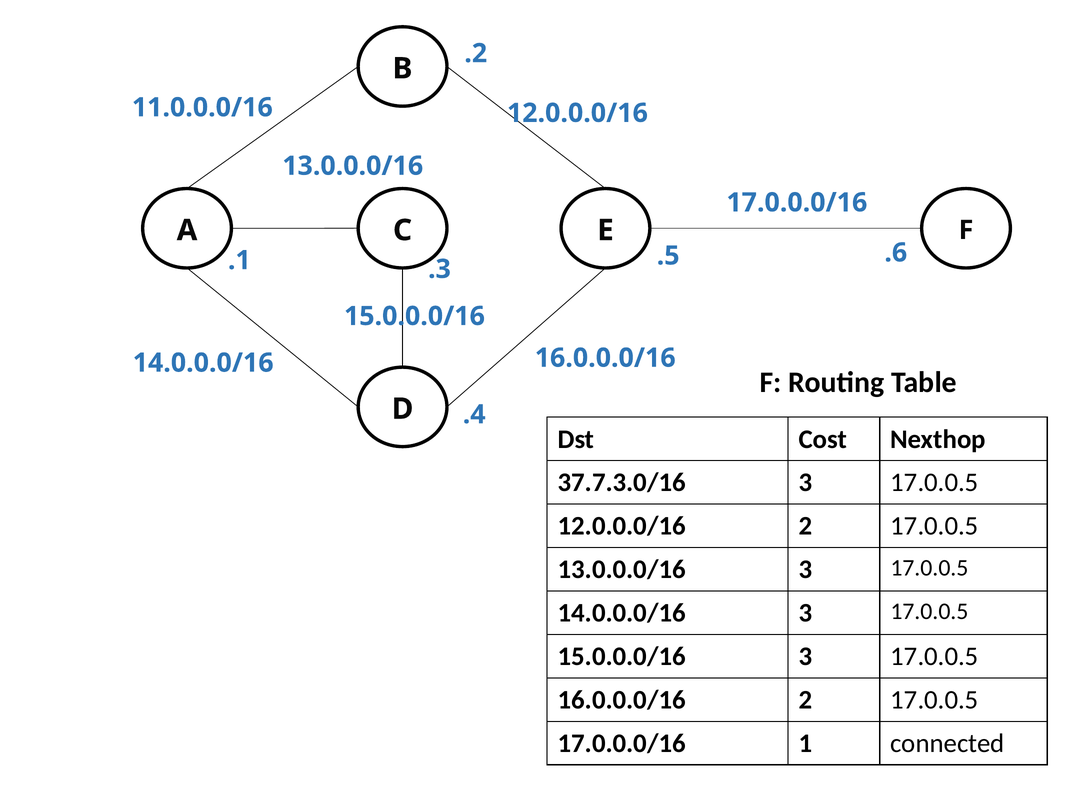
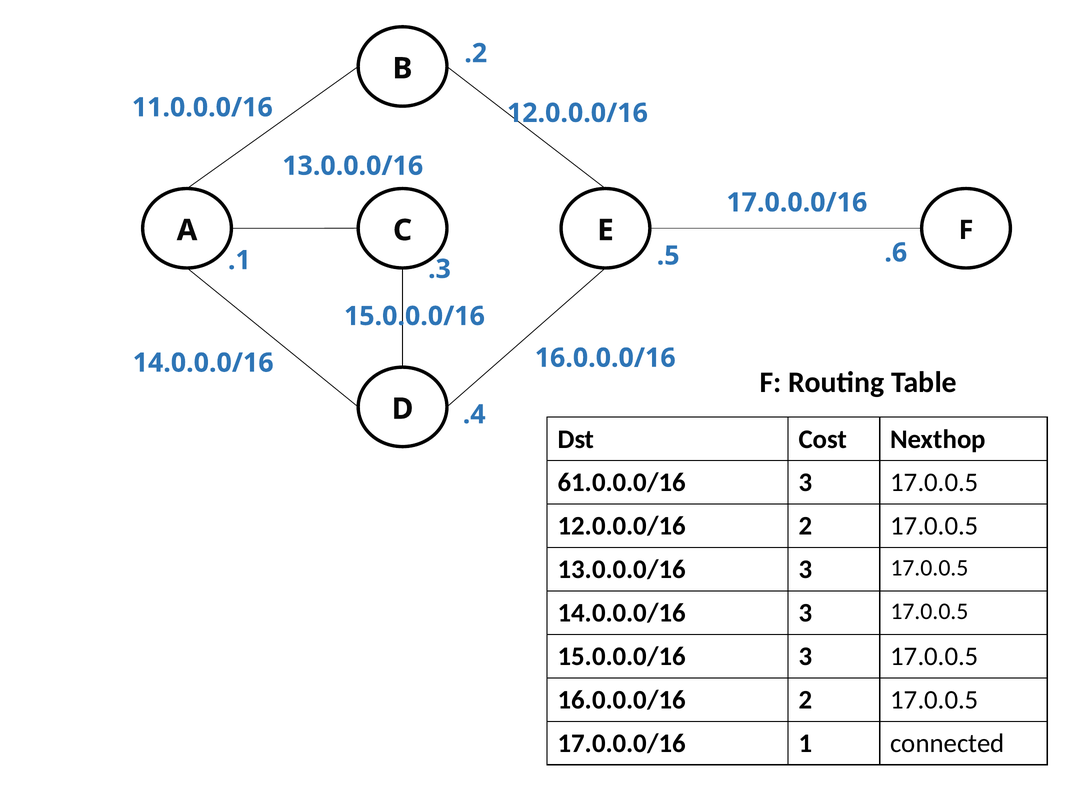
37.7.3.0/16: 37.7.3.0/16 -> 61.0.0.0/16 (622, 483)
